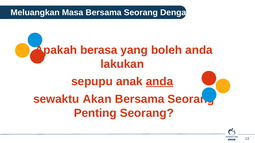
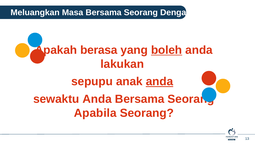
boleh underline: none -> present (167, 50)
sewaktu Akan: Akan -> Anda (97, 99)
Penting: Penting -> Apabila (95, 113)
